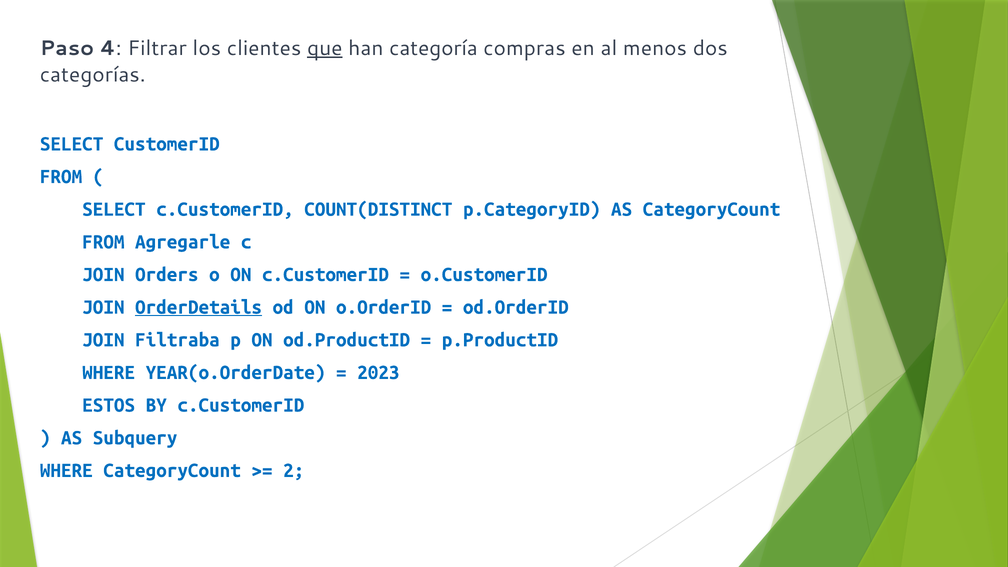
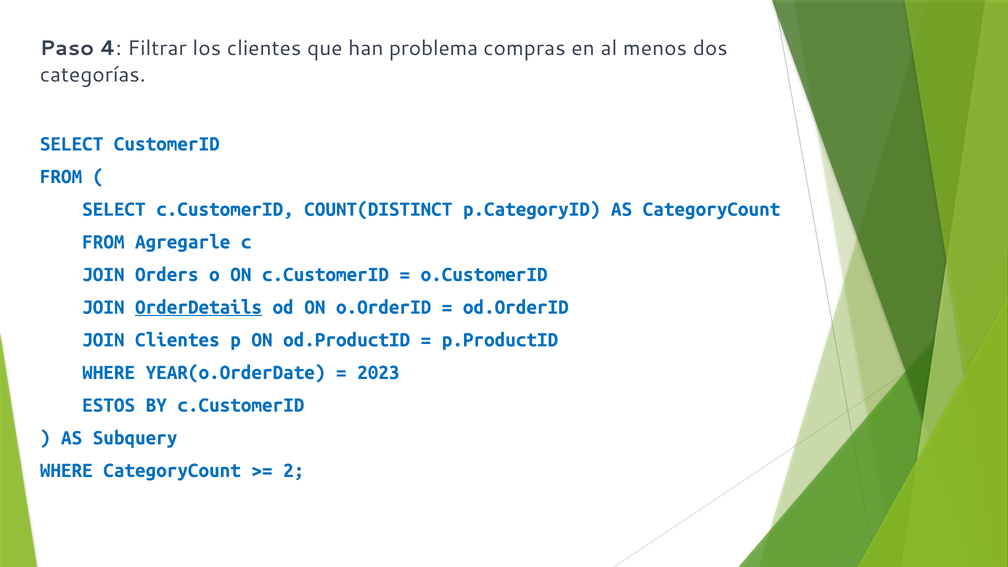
que underline: present -> none (325, 48)
categoría: categoría -> problema (434, 48)
JOIN Filtraba: Filtraba -> Clientes (177, 340)
